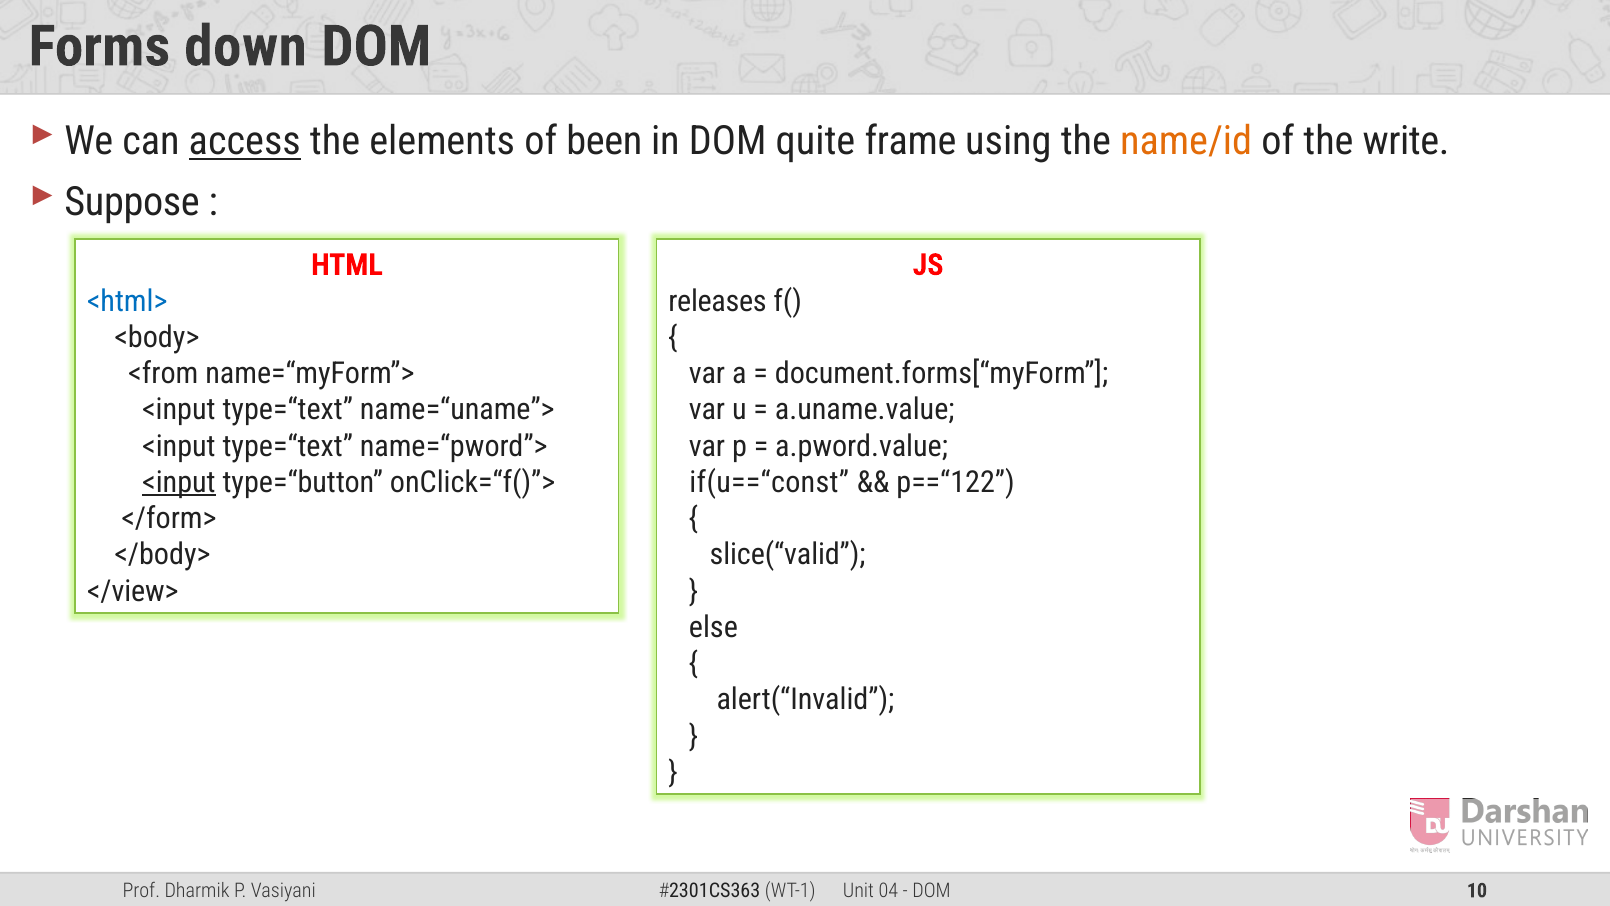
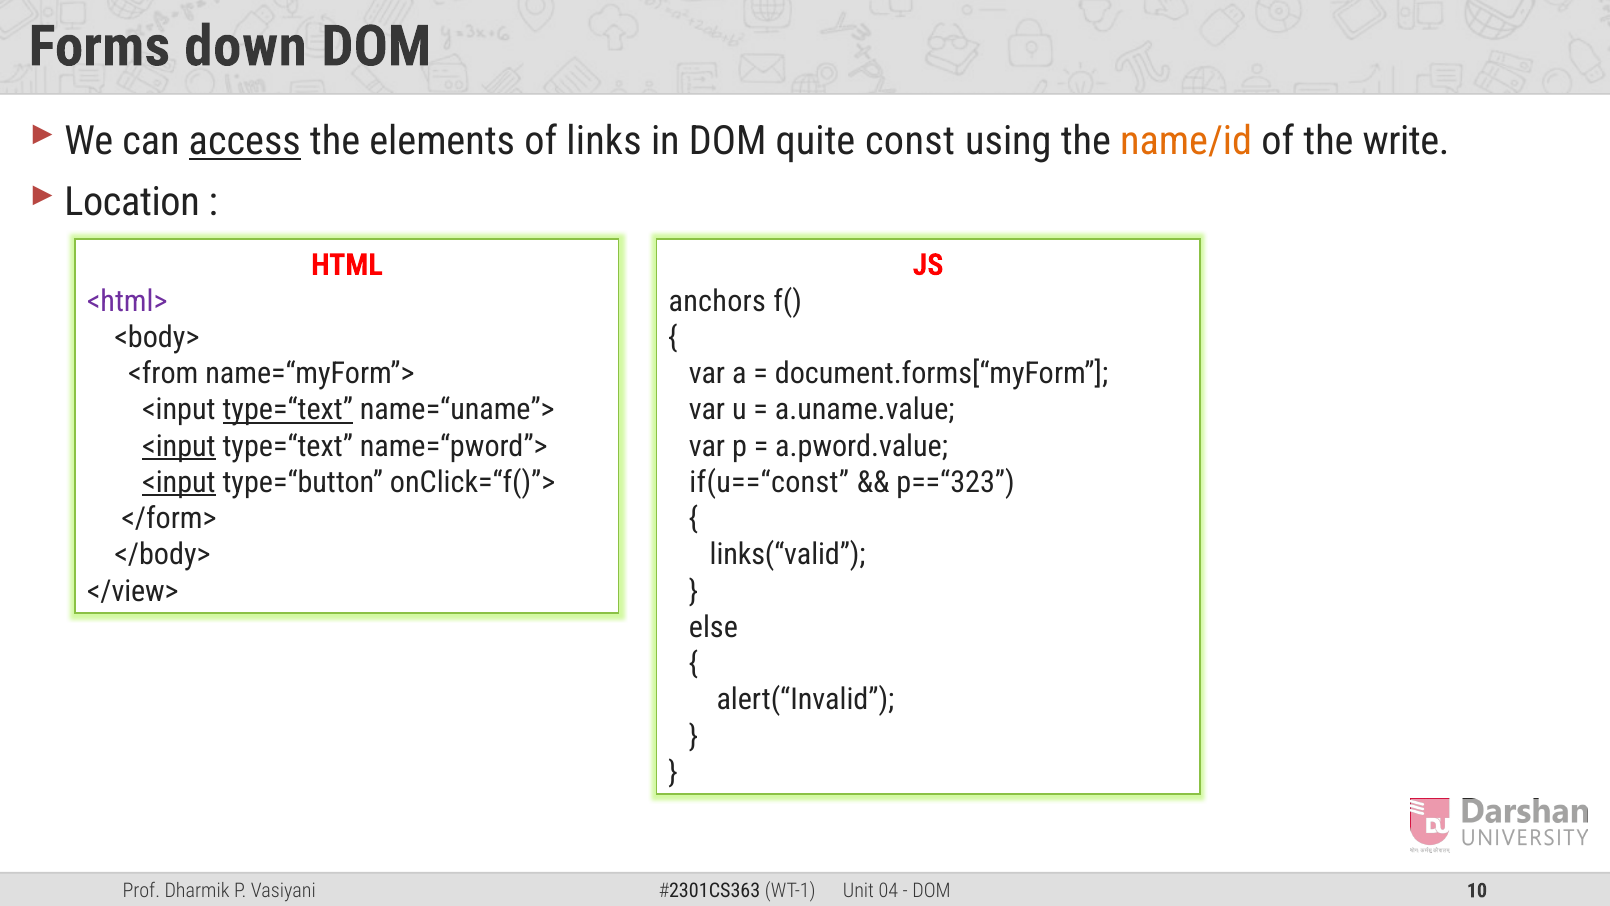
been: been -> links (604, 142)
frame: frame -> const (910, 142)
Suppose: Suppose -> Location (132, 202)
<html> colour: blue -> purple (127, 301)
releases: releases -> anchors (717, 301)
type=“text underline: none -> present (288, 410)
<input underline: none -> present (179, 446)
p==“122: p==“122 -> p==“323 (956, 482)
slice(“valid: slice(“valid -> links(“valid (788, 555)
